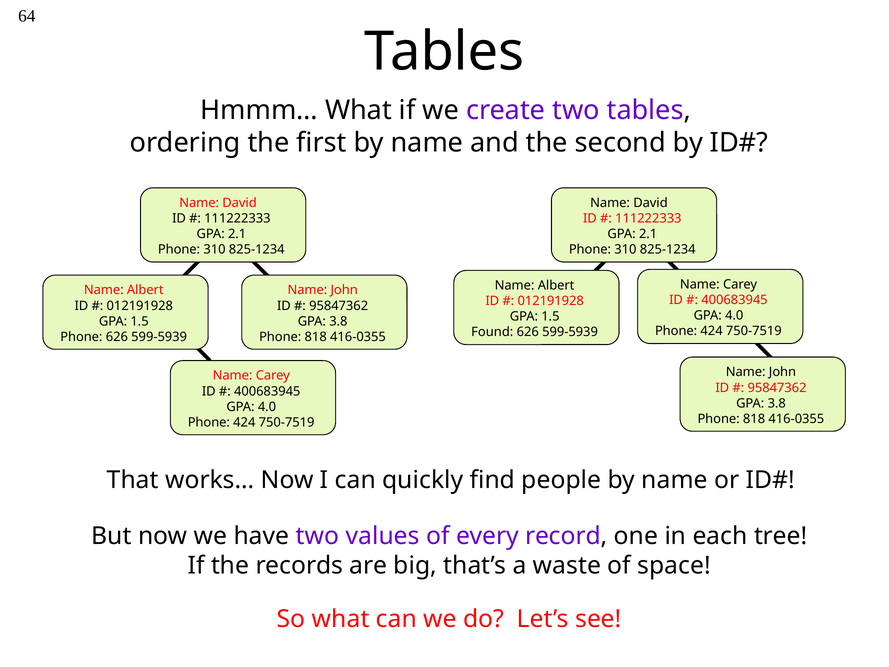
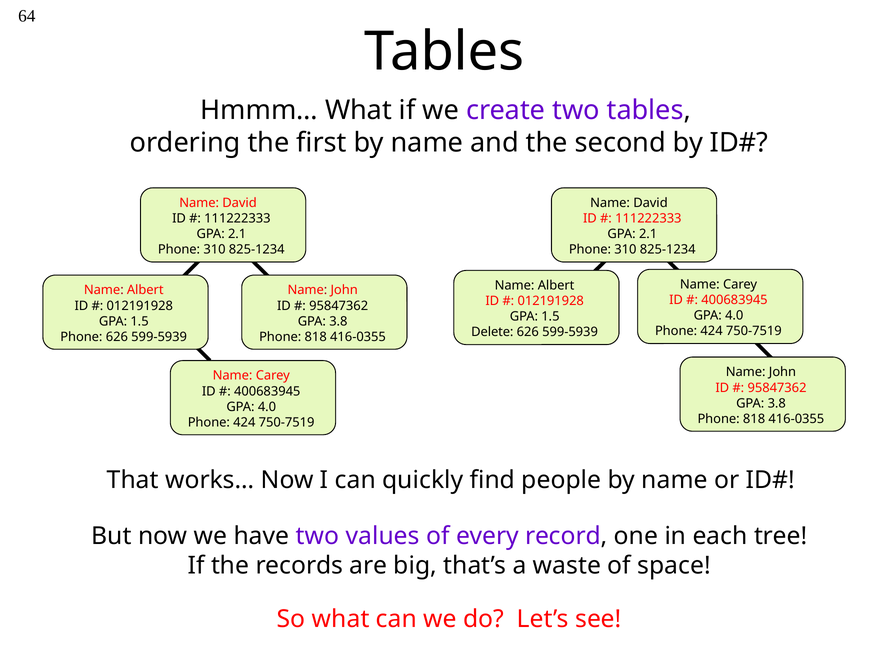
Found: Found -> Delete (492, 332)
